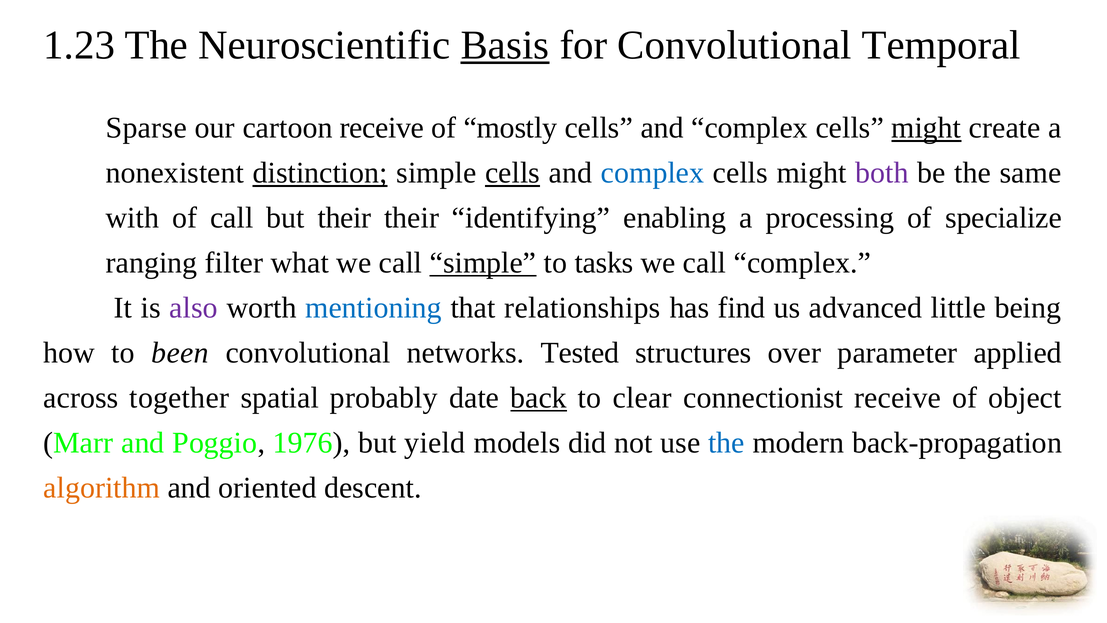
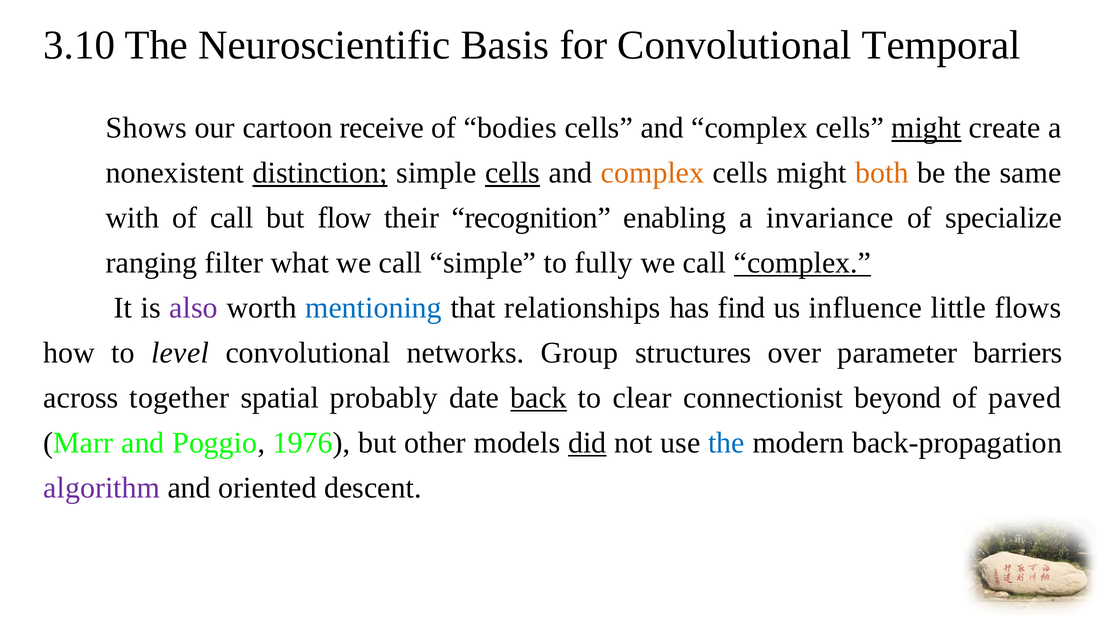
1.23: 1.23 -> 3.10 (79, 45)
Basis underline: present -> none (505, 45)
Sparse: Sparse -> Shows (146, 128)
mostly: mostly -> bodies (510, 128)
complex colour: blue -> orange (653, 173)
both colour: purple -> orange (882, 173)
but their: their -> flow (345, 218)
identifying: identifying -> recognition (531, 218)
processing: processing -> invariance (830, 218)
simple underline: present -> none (483, 263)
tasks: tasks -> fully (604, 263)
complex underline: none -> present (802, 263)
advanced: advanced -> influence (865, 308)
being: being -> flows (1028, 308)
been: been -> level (180, 353)
Tested: Tested -> Group (580, 353)
applied: applied -> barriers (1018, 353)
connectionist receive: receive -> beyond (898, 398)
object: object -> paved (1025, 398)
yield: yield -> other (435, 443)
did underline: none -> present (587, 443)
algorithm colour: orange -> purple (102, 488)
